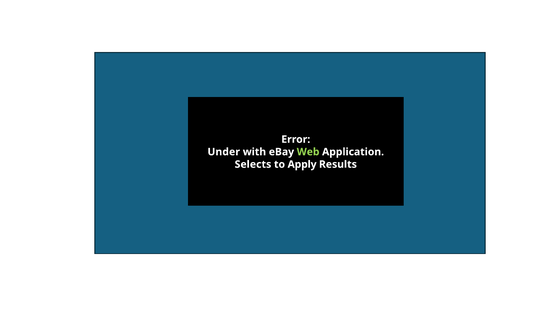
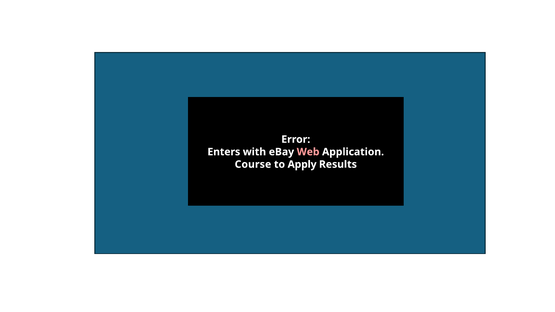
Under: Under -> Enters (224, 152)
Web colour: light green -> pink (308, 152)
Selects: Selects -> Course (253, 164)
